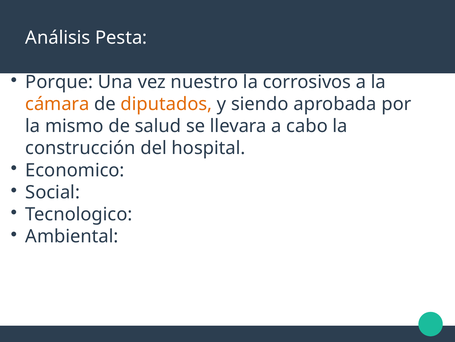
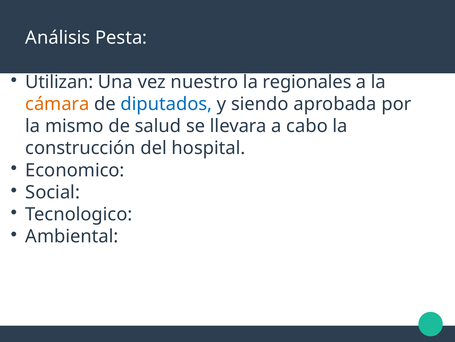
Porque: Porque -> Utilizan (59, 82)
corrosivos: corrosivos -> regionales (307, 82)
diputados colour: orange -> blue (166, 104)
